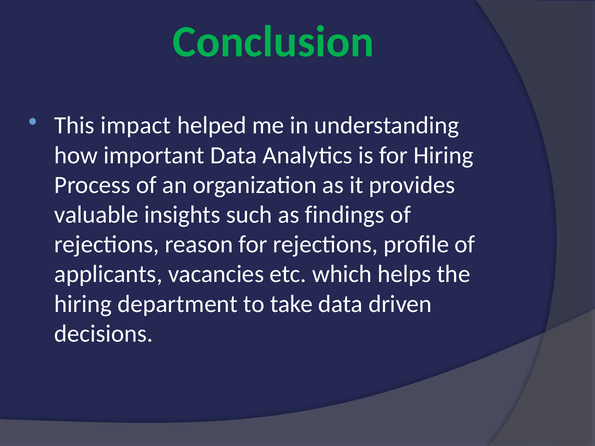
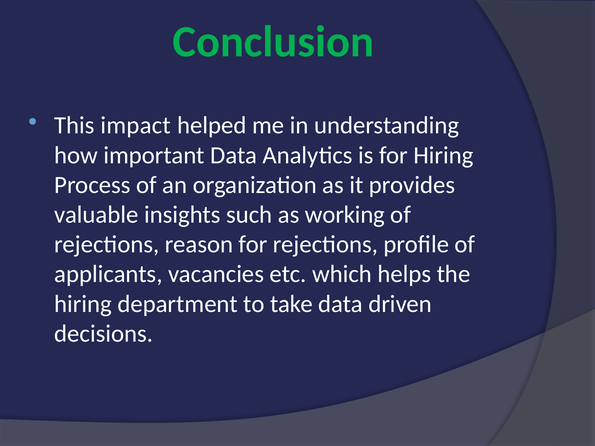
findings: findings -> working (345, 215)
